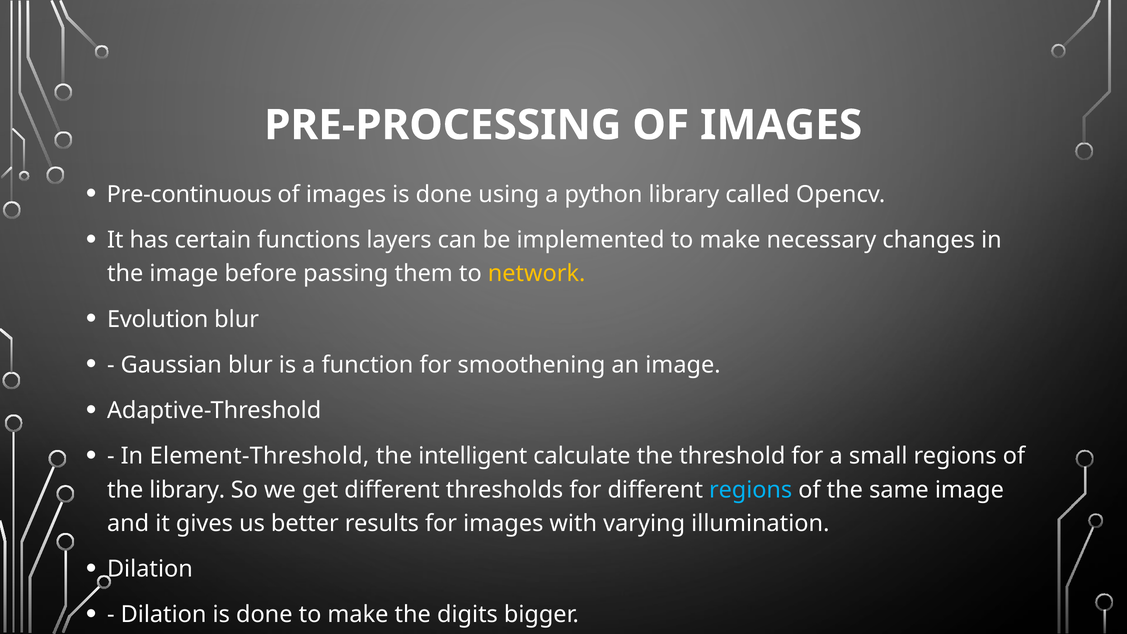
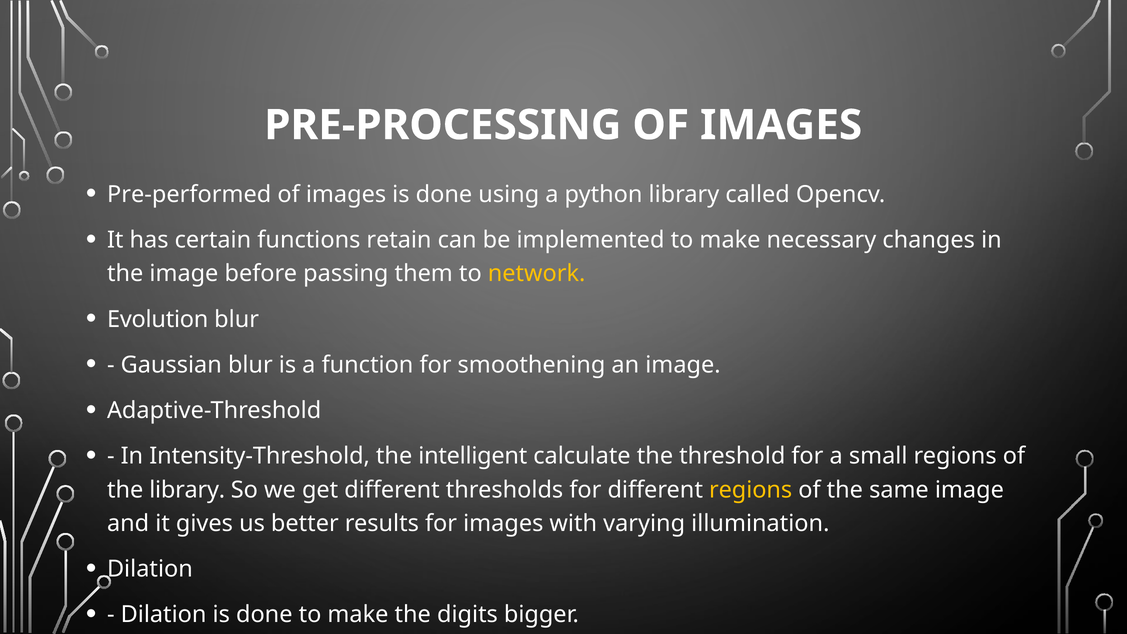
Pre-continuous: Pre-continuous -> Pre-performed (189, 194)
layers: layers -> retain (399, 240)
Element-Threshold: Element-Threshold -> Intensity-Threshold (260, 456)
regions colour: light blue -> yellow (751, 490)
